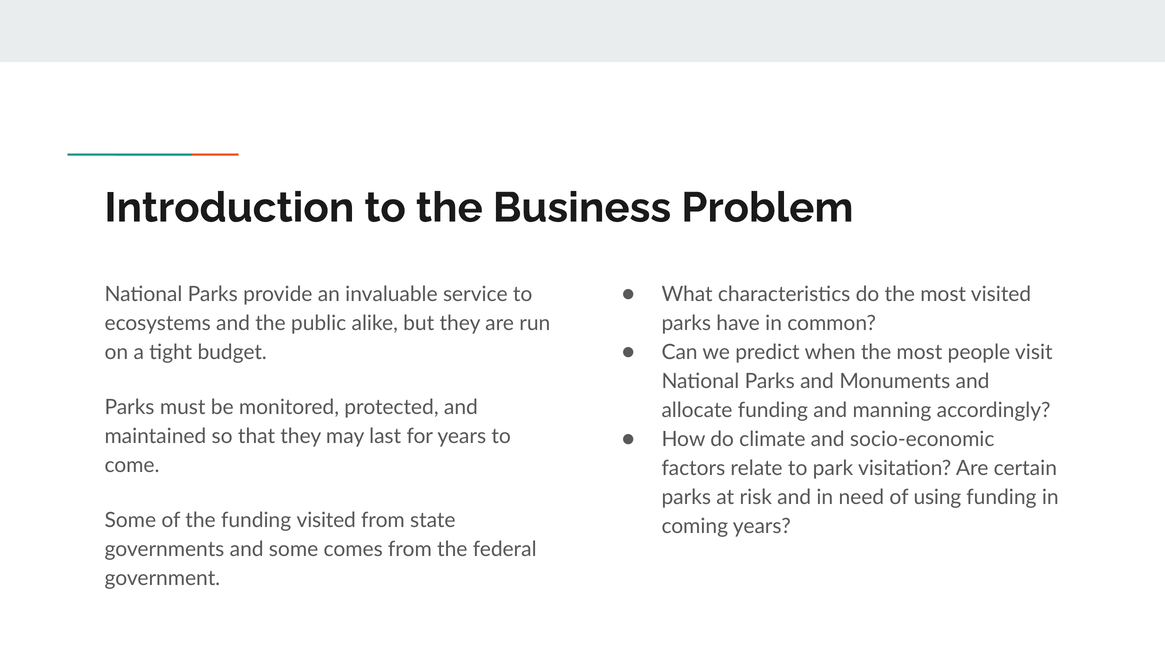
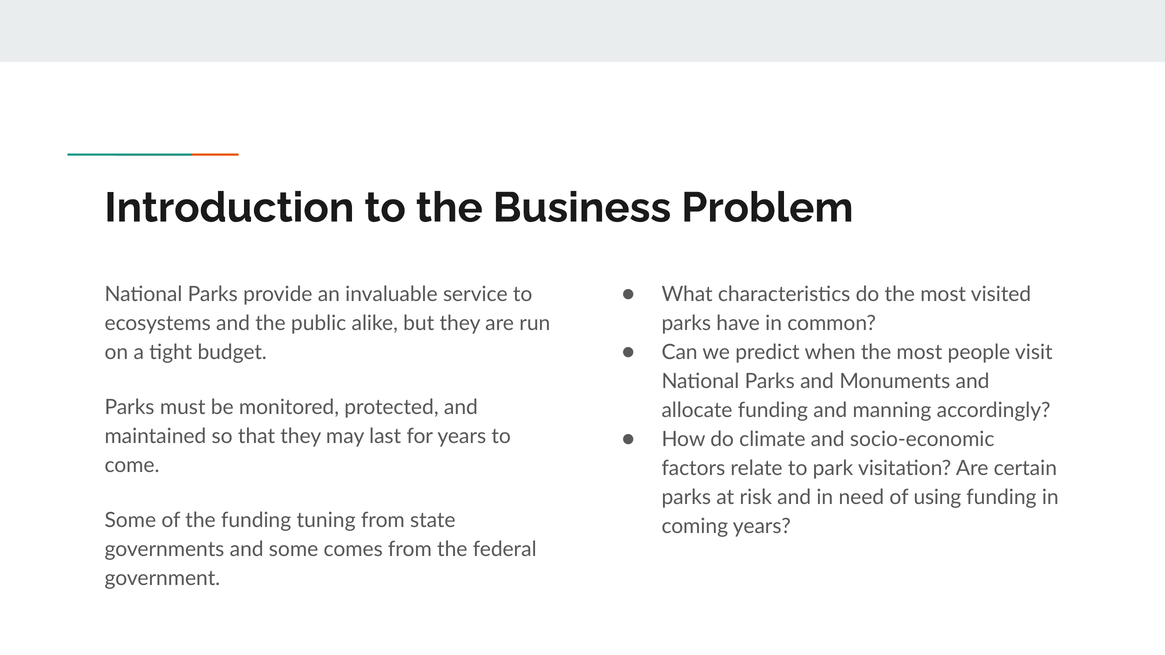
funding visited: visited -> tuning (326, 520)
